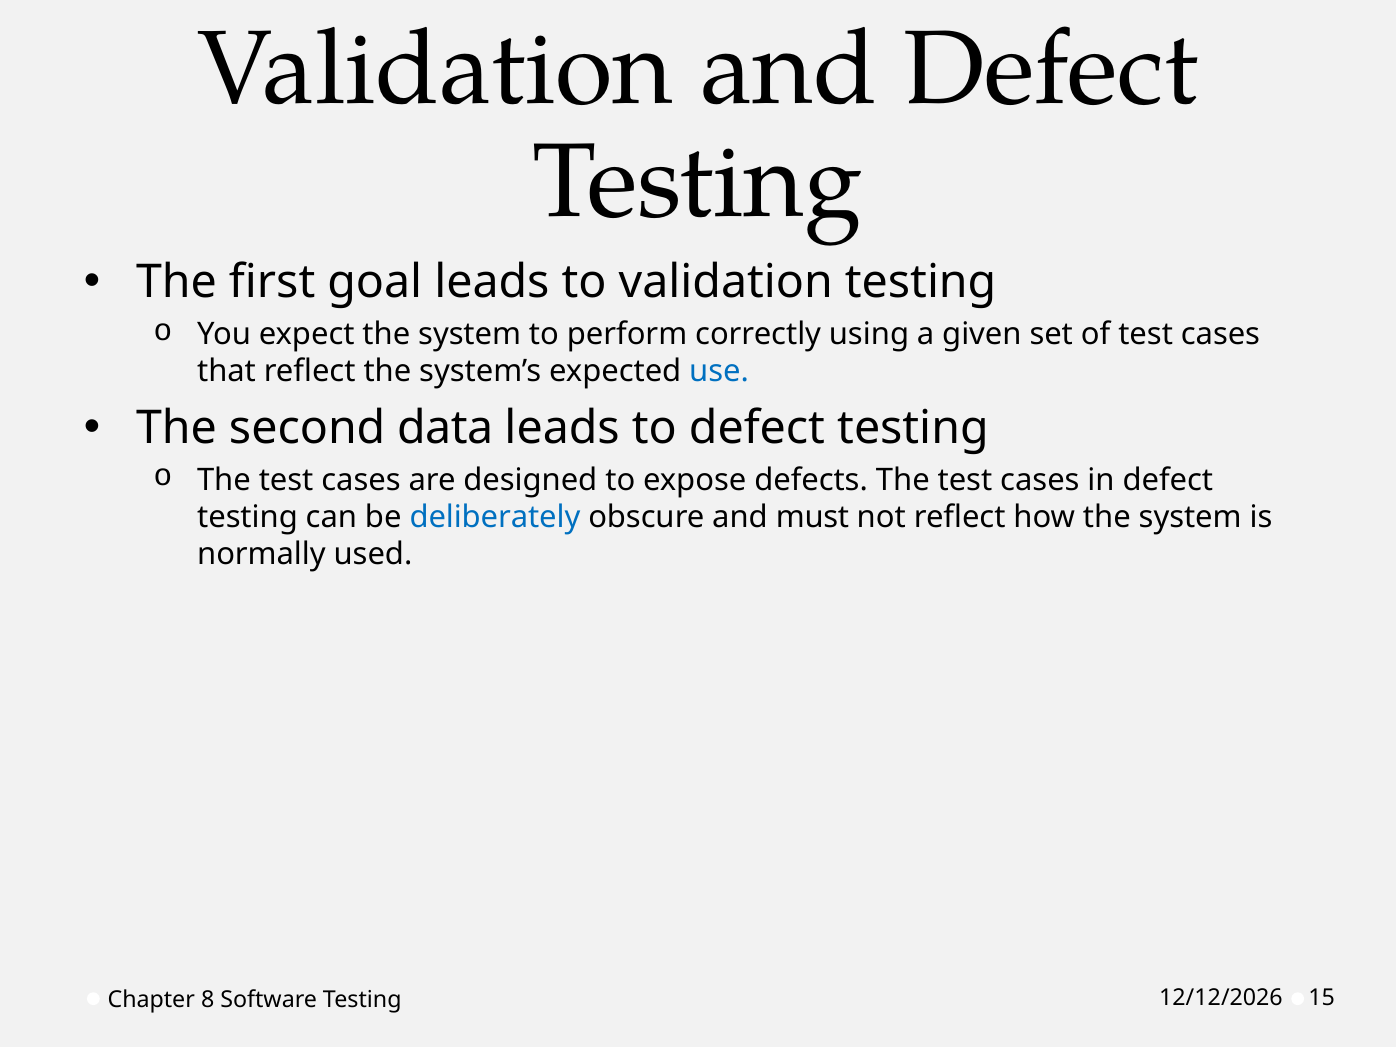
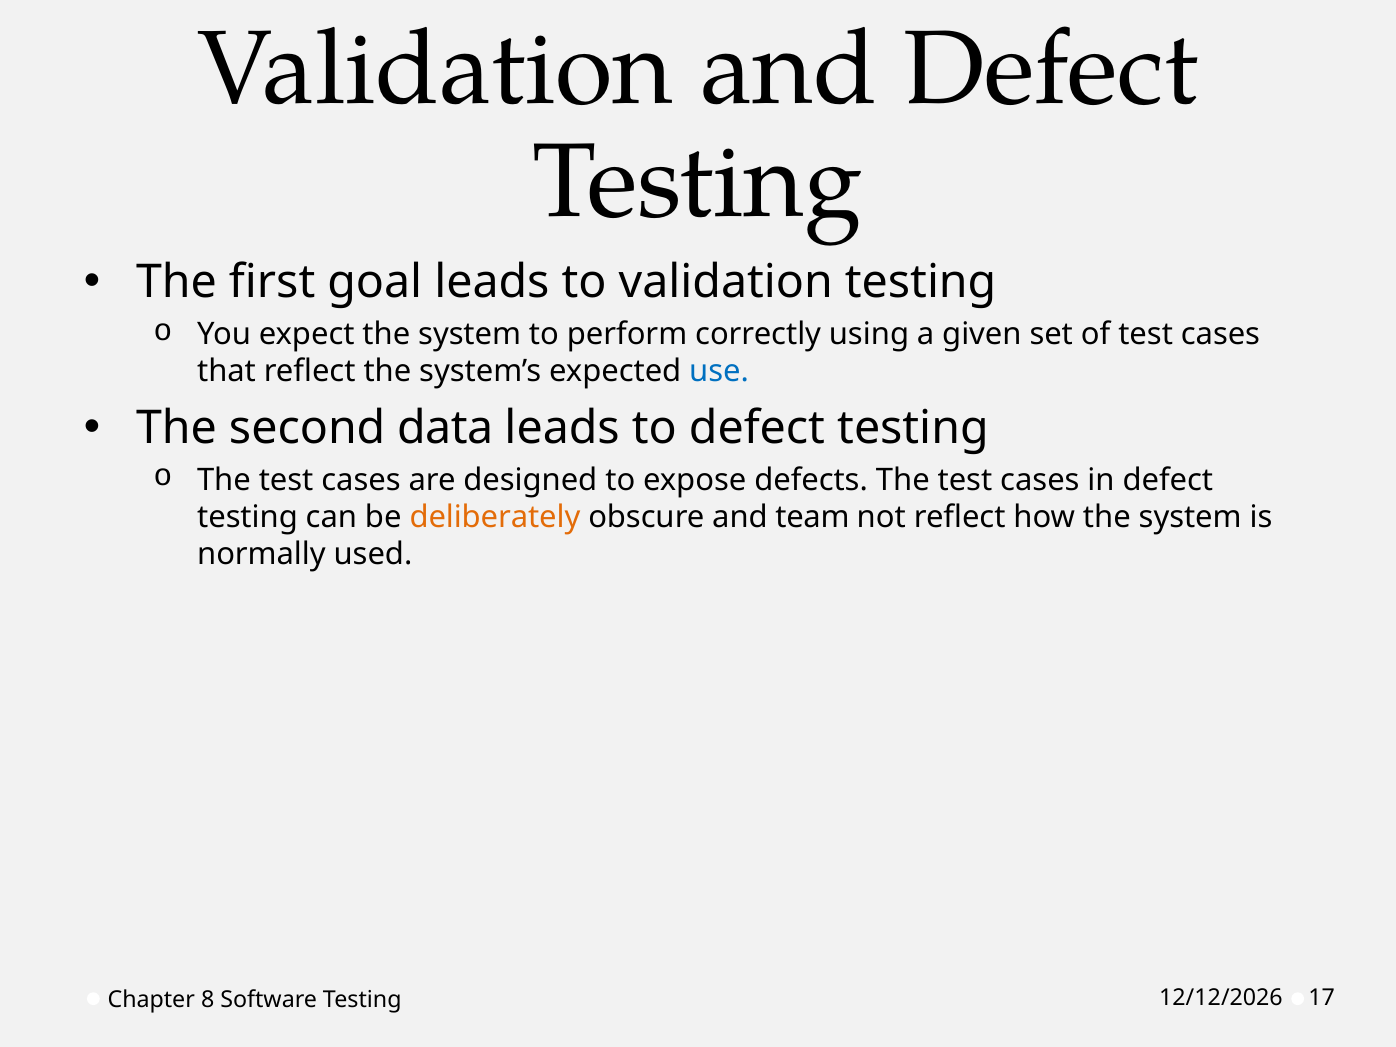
deliberately colour: blue -> orange (495, 517)
must: must -> team (812, 517)
15: 15 -> 17 (1322, 998)
